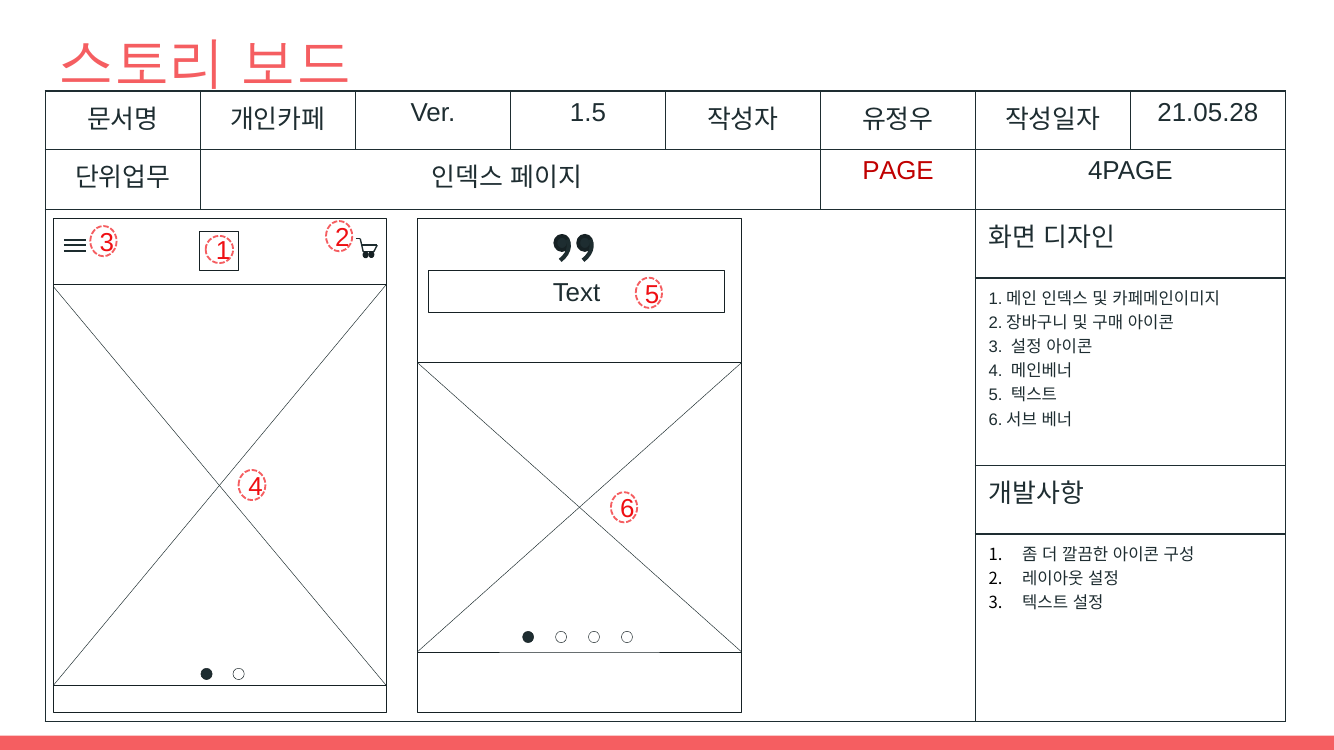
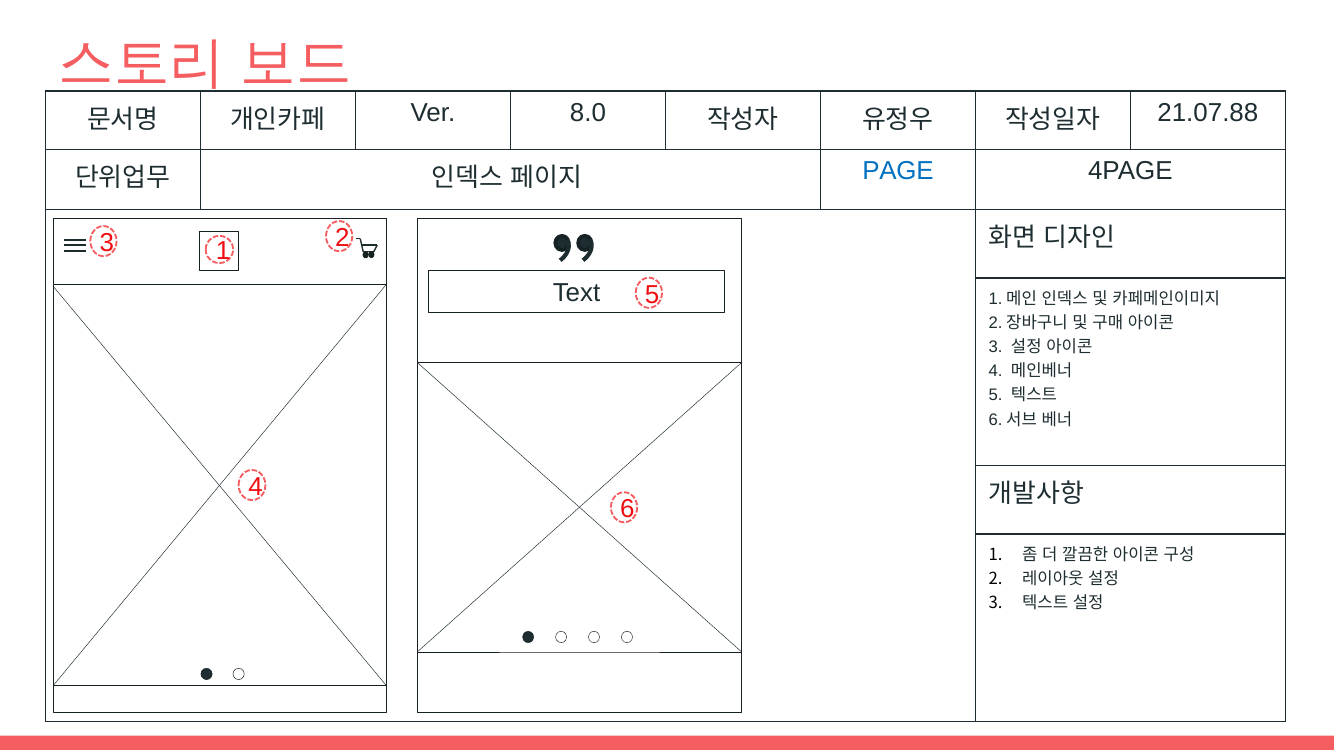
1.5: 1.5 -> 8.0 (588, 113)
21.05.28: 21.05.28 -> 21.07.88 (1208, 113)
PAGE colour: red -> blue (898, 171)
